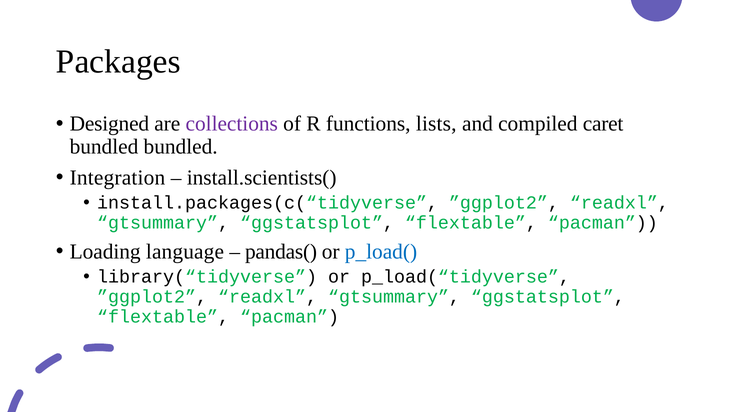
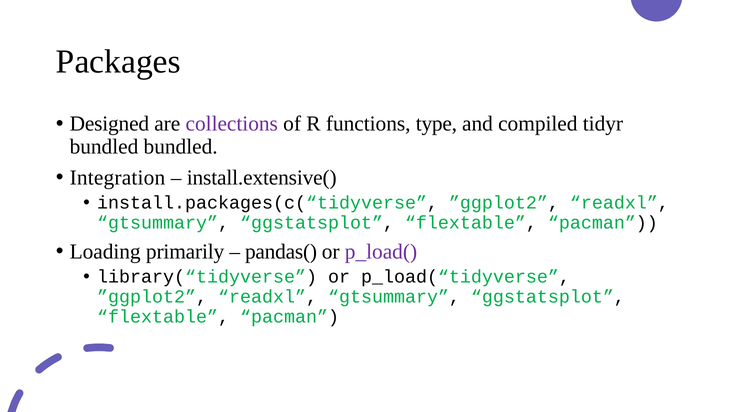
lists: lists -> type (436, 124)
caret: caret -> tidyr (603, 124)
install.scientists(: install.scientists( -> install.extensive( (262, 178)
language: language -> primarily (185, 252)
p_load( colour: blue -> purple (381, 252)
